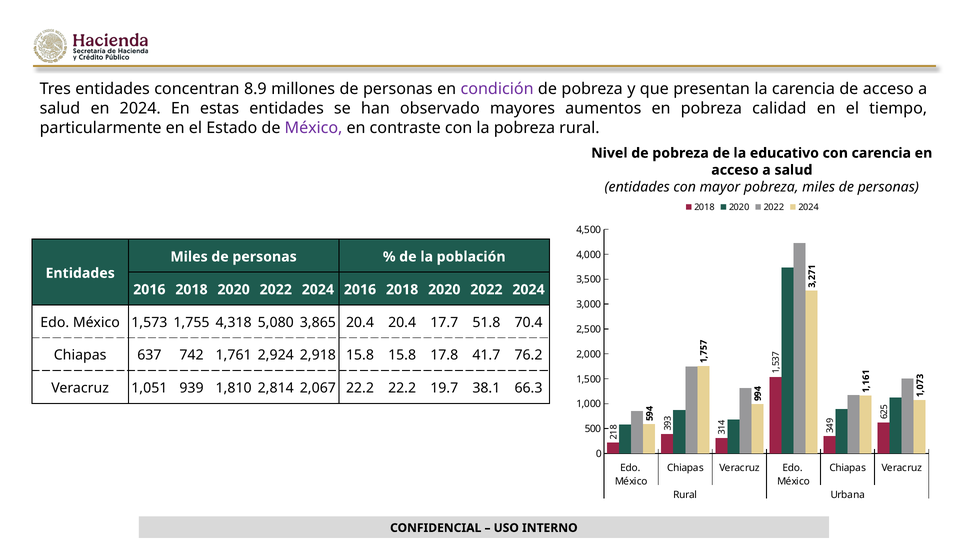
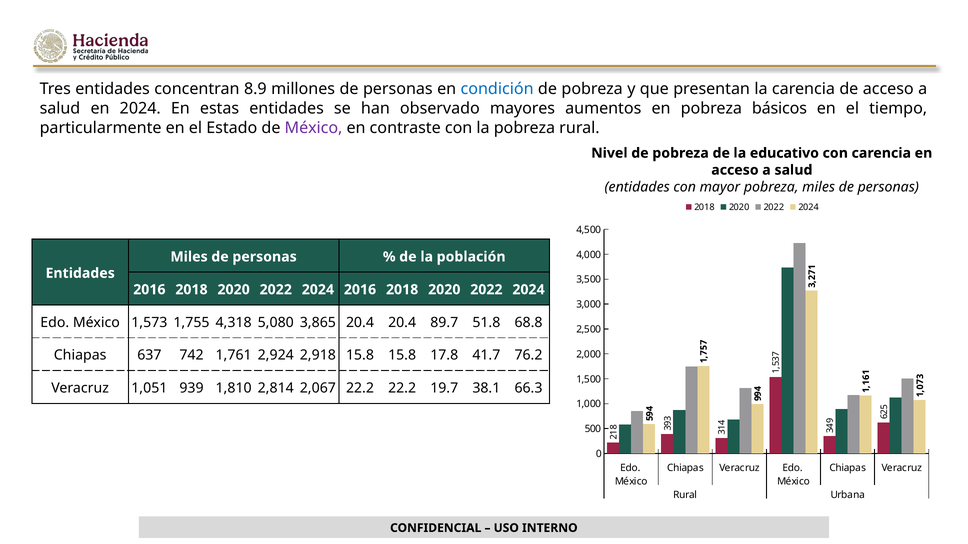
condición colour: purple -> blue (497, 89)
calidad: calidad -> básicos (779, 108)
17.7: 17.7 -> 89.7 (444, 323)
70.4: 70.4 -> 68.8 (529, 323)
